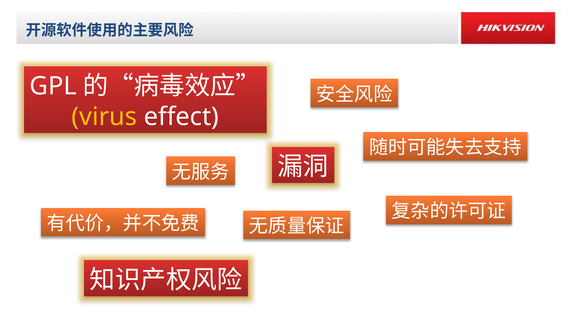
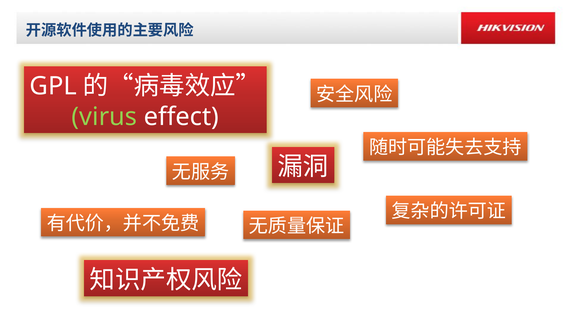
virus colour: yellow -> light green (104, 117)
